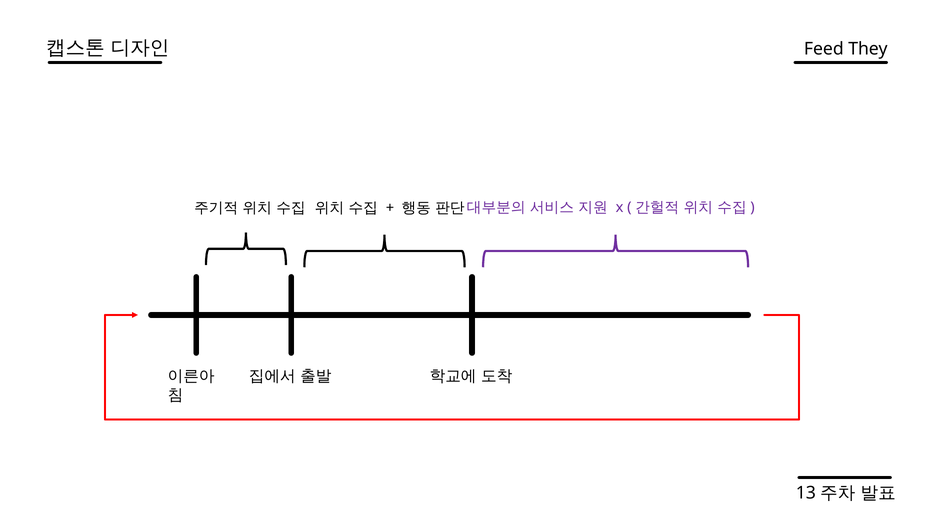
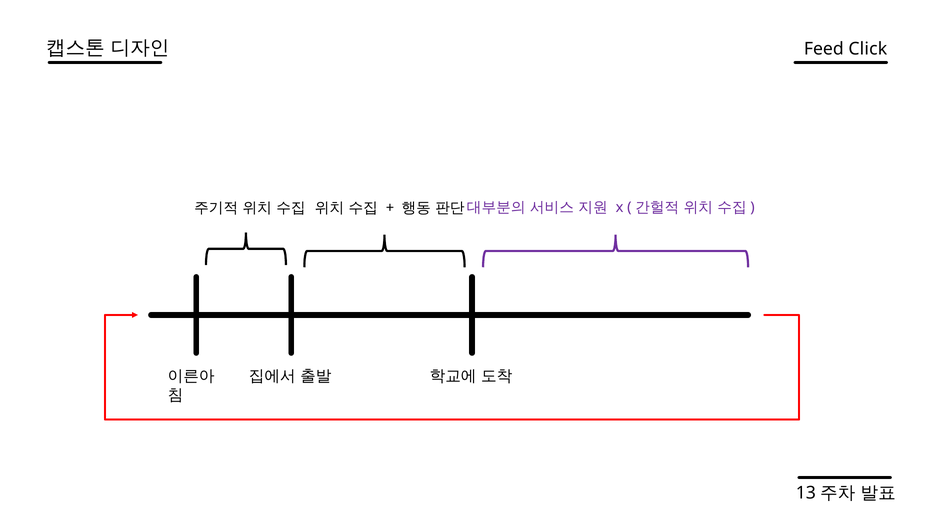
They: They -> Click (868, 49)
